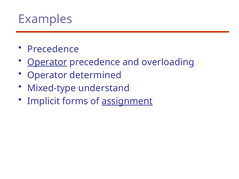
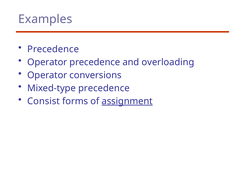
Operator underline: present -> none (47, 62)
determined: determined -> conversions (96, 75)
Mixed-type understand: understand -> precedence (104, 88)
Implicit: Implicit -> Consist (44, 101)
